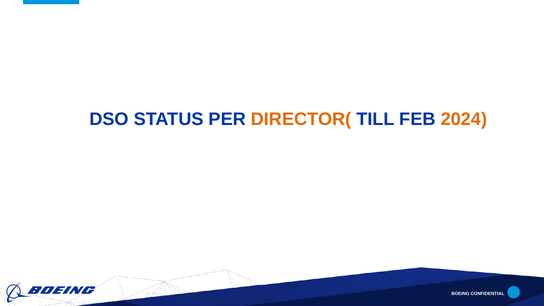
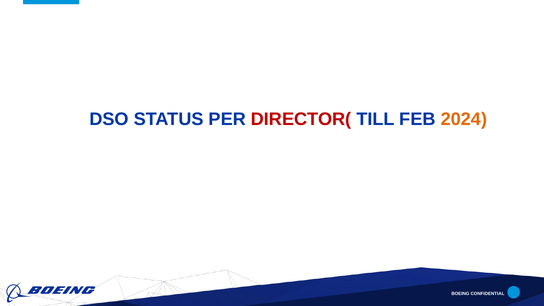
DIRECTOR( colour: orange -> red (301, 119)
